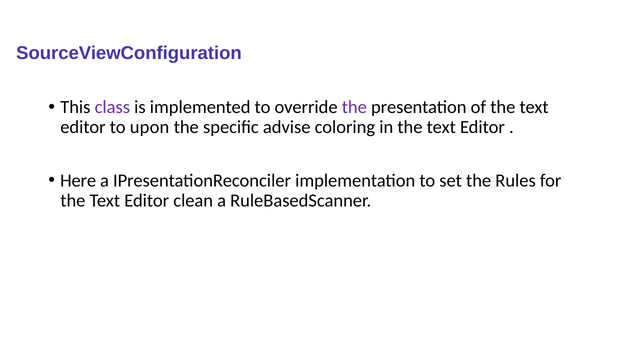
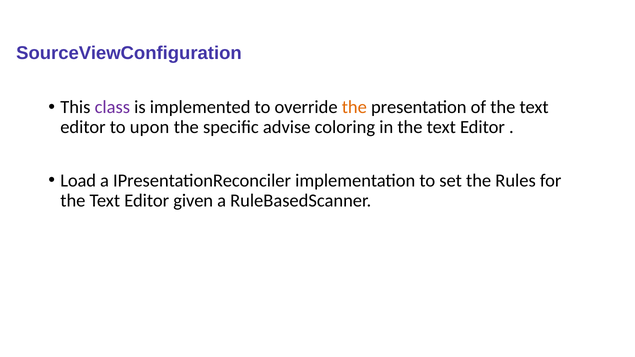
the colour: purple -> orange (354, 107)
Here: Here -> Load (78, 181)
clean: clean -> given (193, 201)
